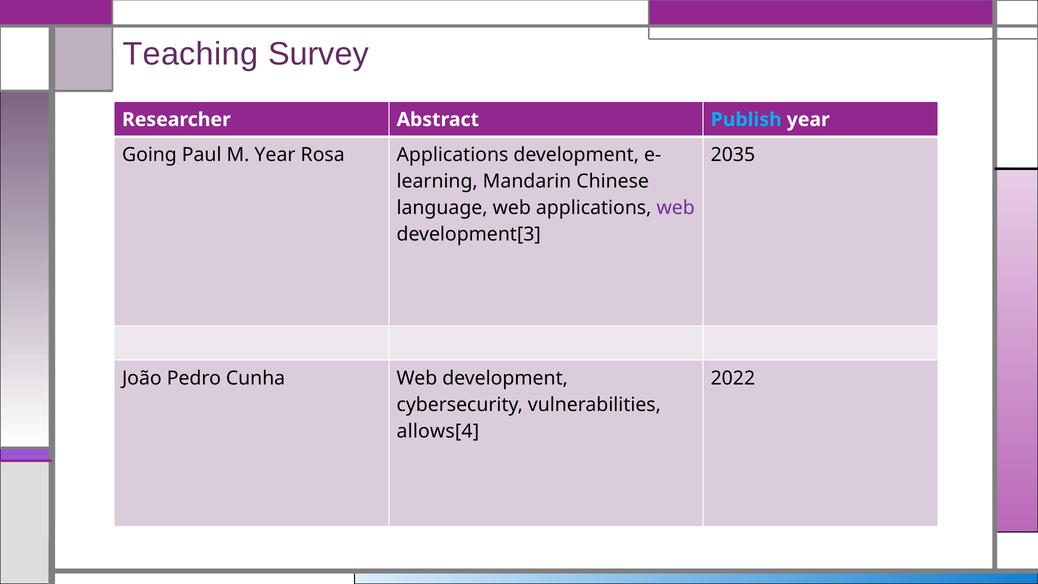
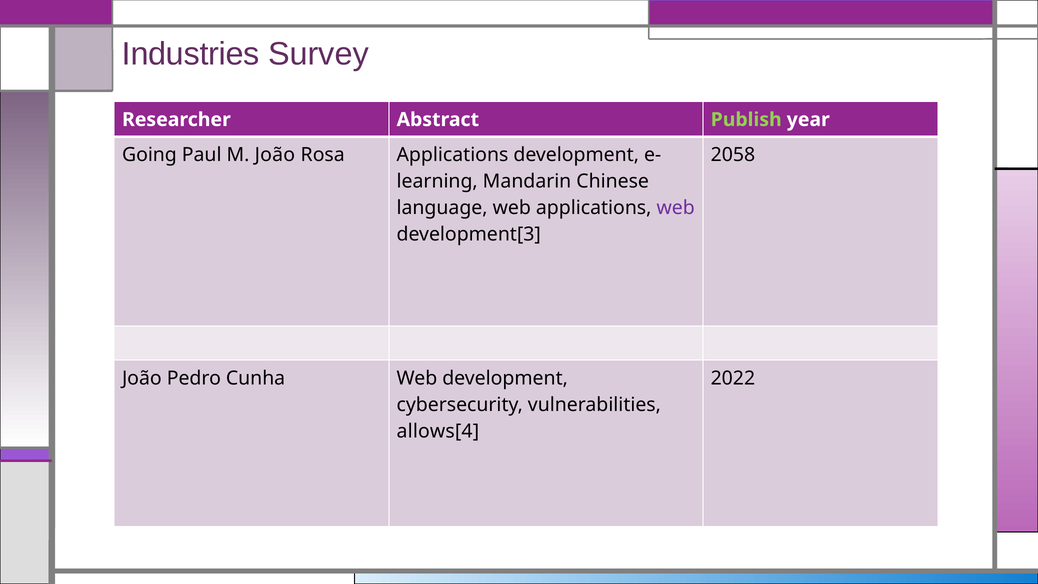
Teaching: Teaching -> Industries (191, 54)
Publish colour: light blue -> light green (746, 120)
M Year: Year -> João (275, 155)
2035: 2035 -> 2058 (733, 155)
